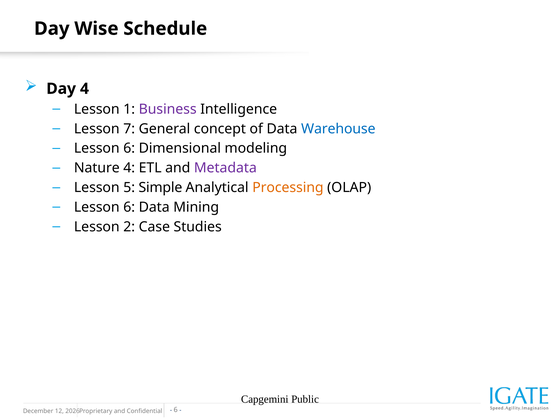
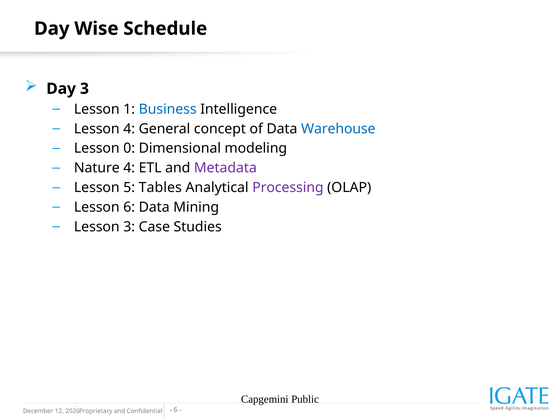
Day 4: 4 -> 3 (84, 89)
Business colour: purple -> blue (168, 109)
Lesson 7: 7 -> 4 (129, 129)
6: 6 -> 0 (129, 148)
Simple: Simple -> Tables (160, 188)
Processing colour: orange -> purple (288, 188)
Lesson 2: 2 -> 3 (129, 227)
